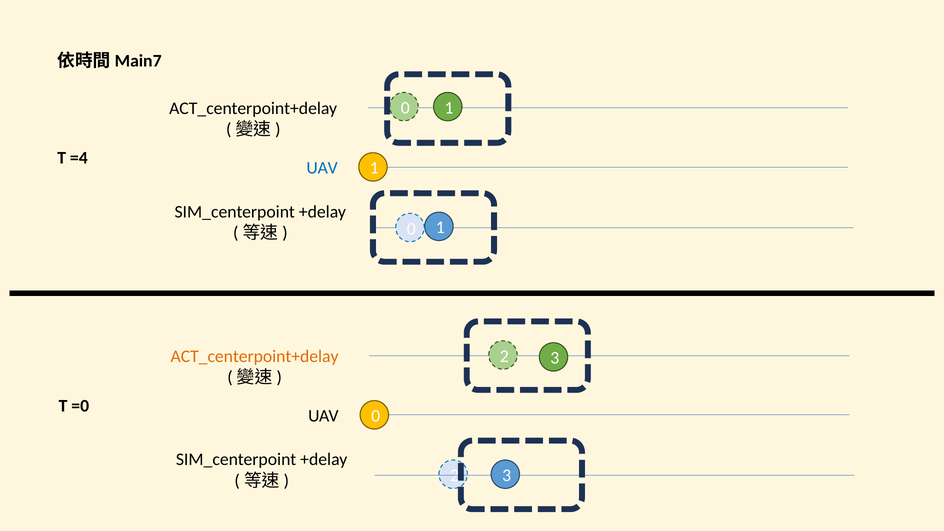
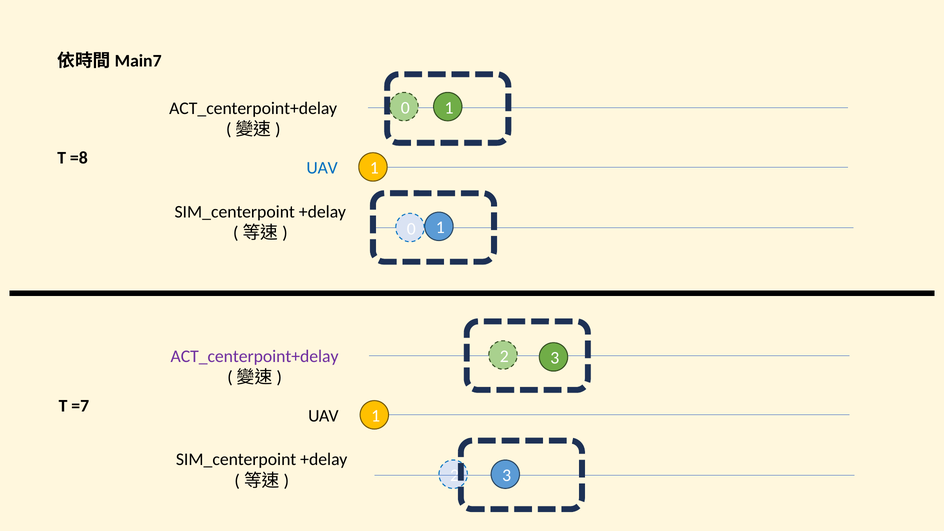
=4: =4 -> =8 (79, 158)
ACT_centerpoint+delay colour: orange -> purple (255, 356)
=0: =0 -> =7 (80, 406)
0: 0 -> 1 (376, 416)
